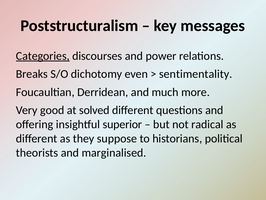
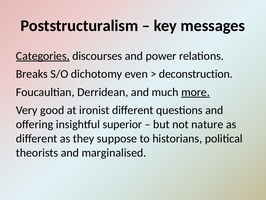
sentimentality: sentimentality -> deconstruction (196, 74)
more underline: none -> present (196, 92)
solved: solved -> ironist (94, 110)
radical: radical -> nature (207, 124)
